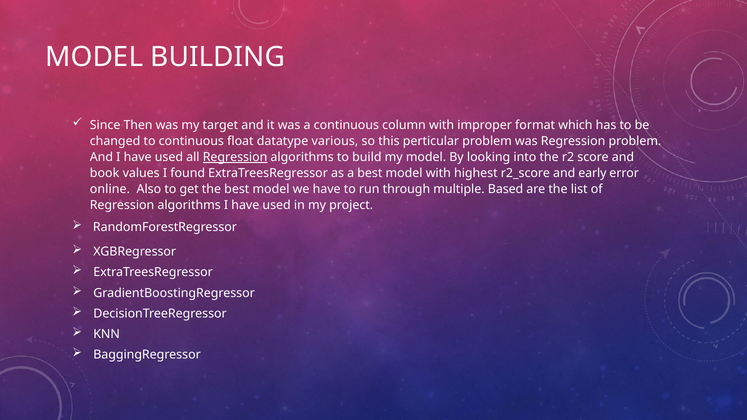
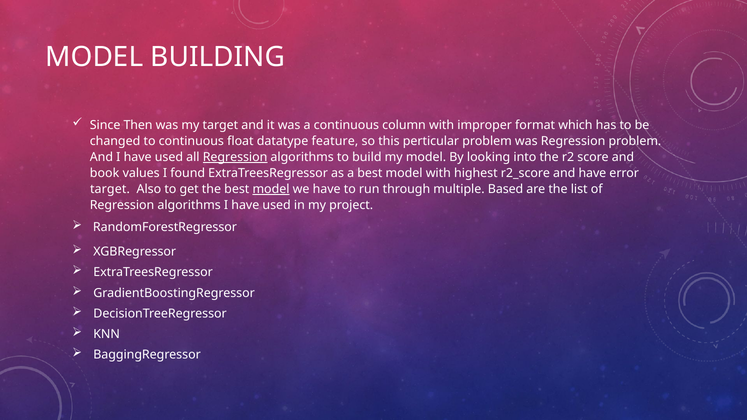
various: various -> feature (335, 141)
and early: early -> have (592, 173)
online: online -> target (110, 189)
model underline: none -> present (271, 189)
